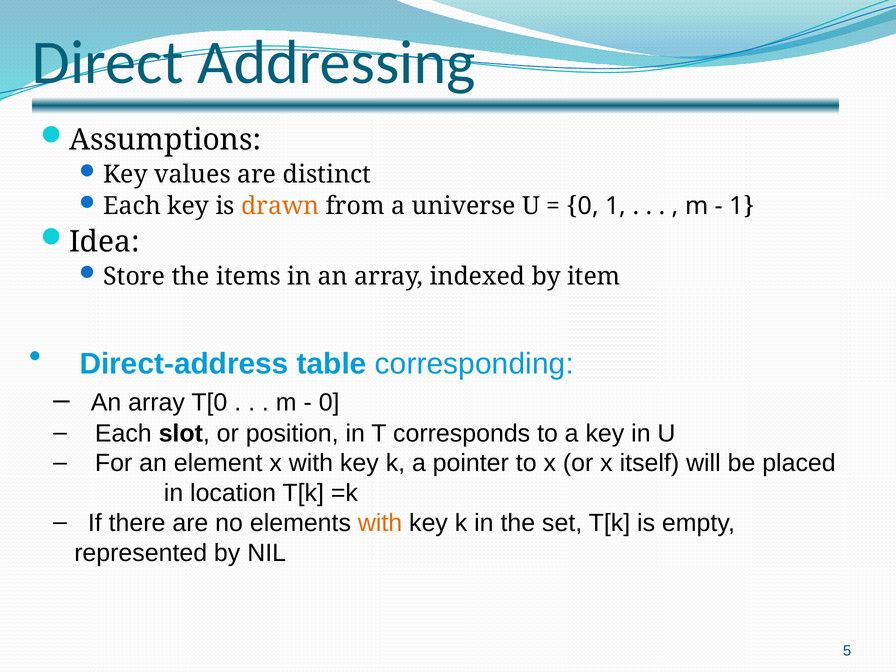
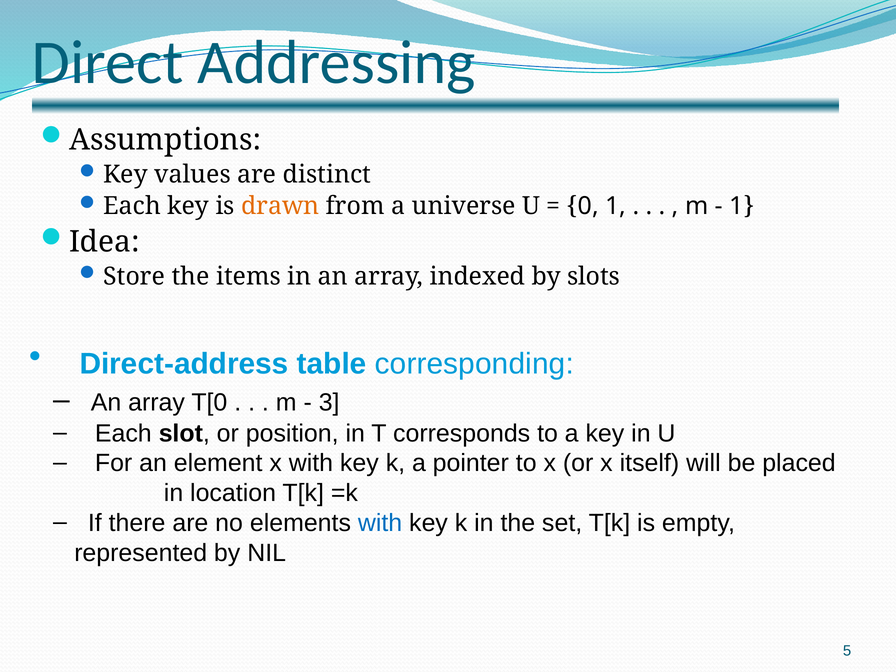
item: item -> slots (594, 276)
0: 0 -> 3 (329, 402)
with colour: orange -> blue (380, 523)
